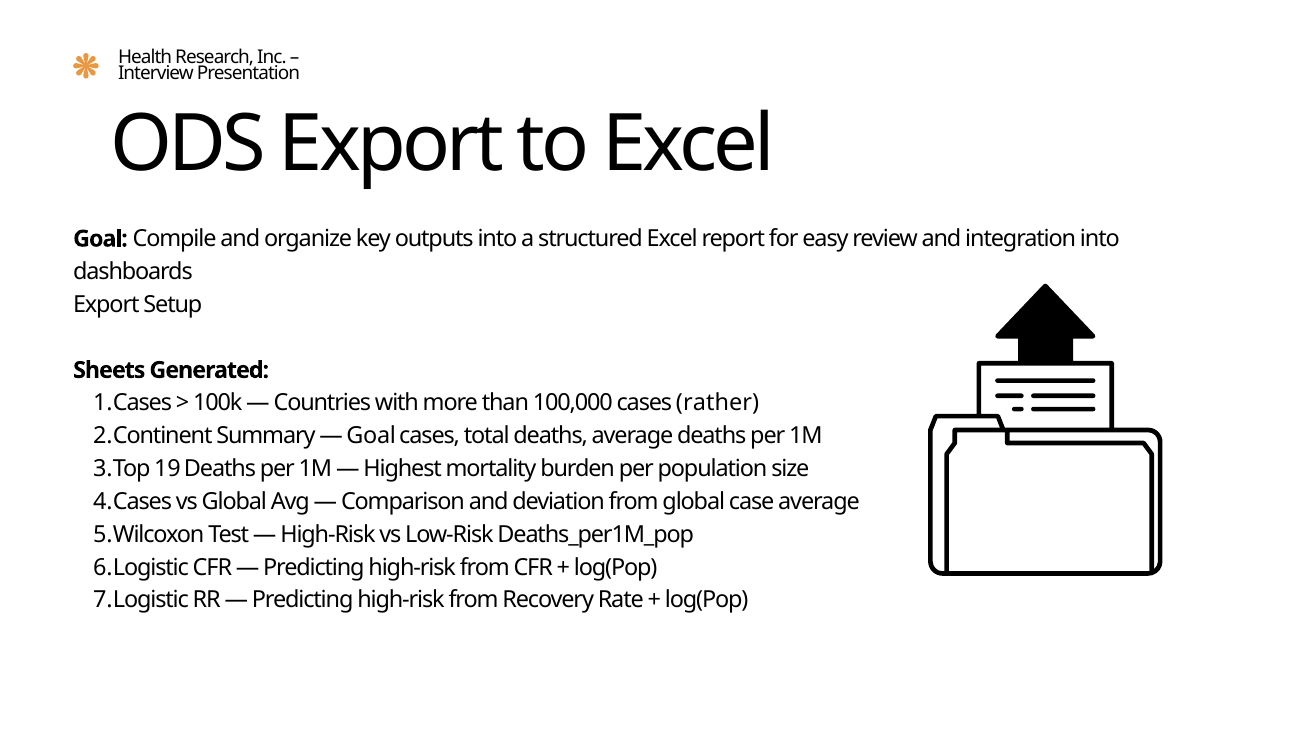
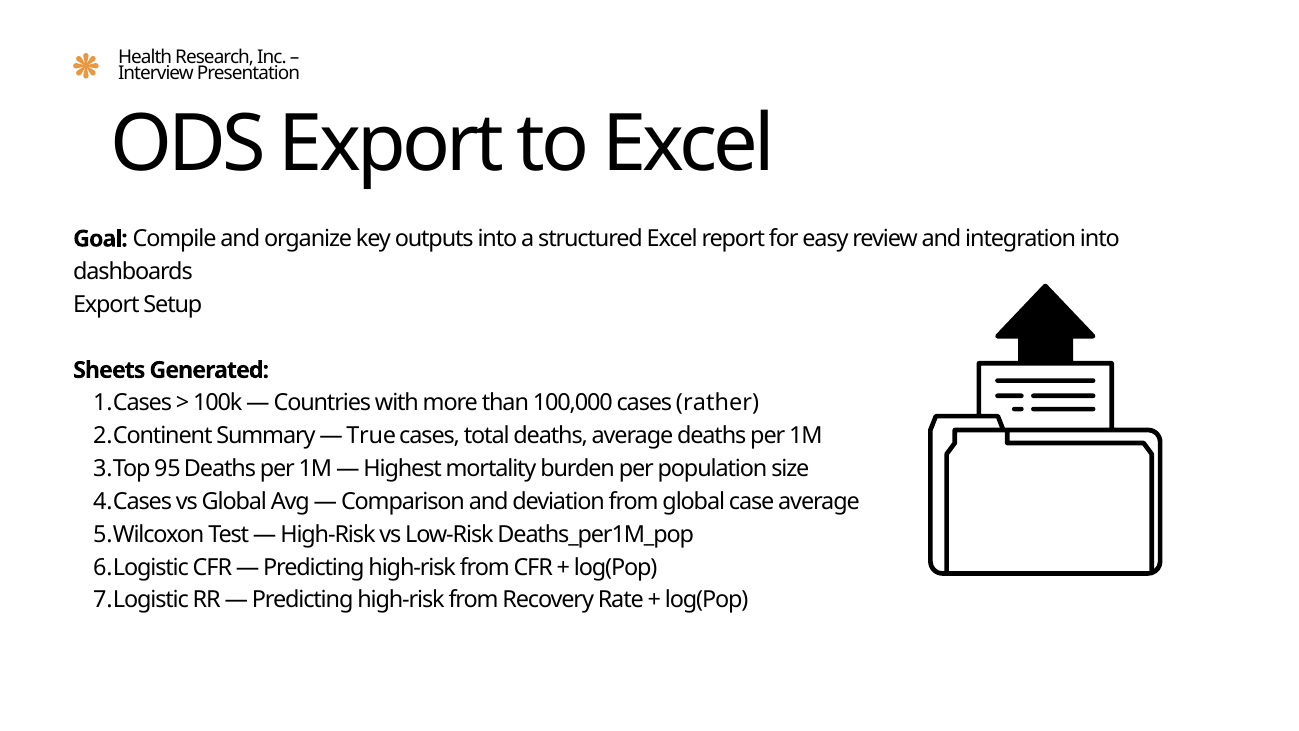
Goal: Goal -> True (371, 436)
19: 19 -> 95 (167, 469)
